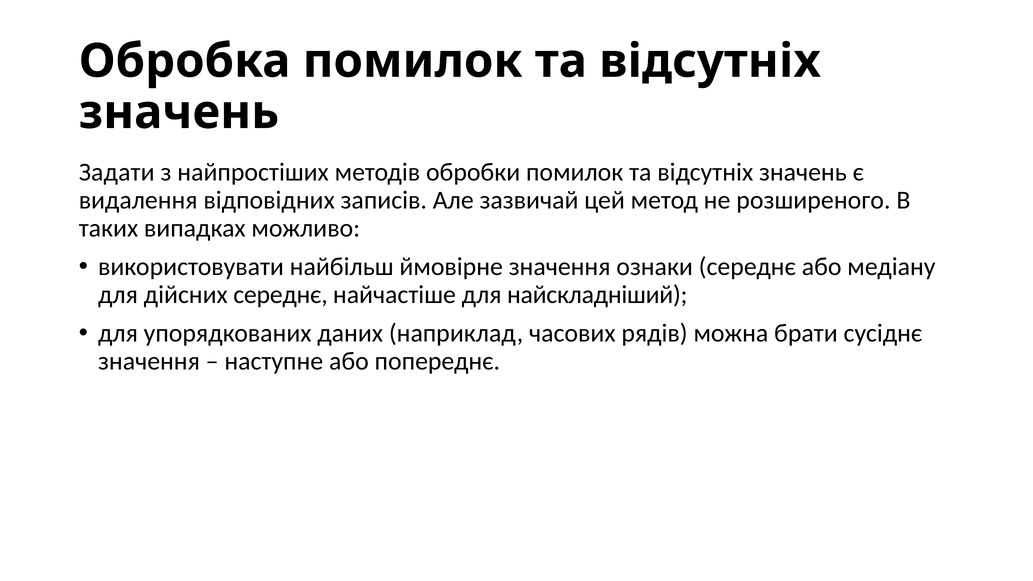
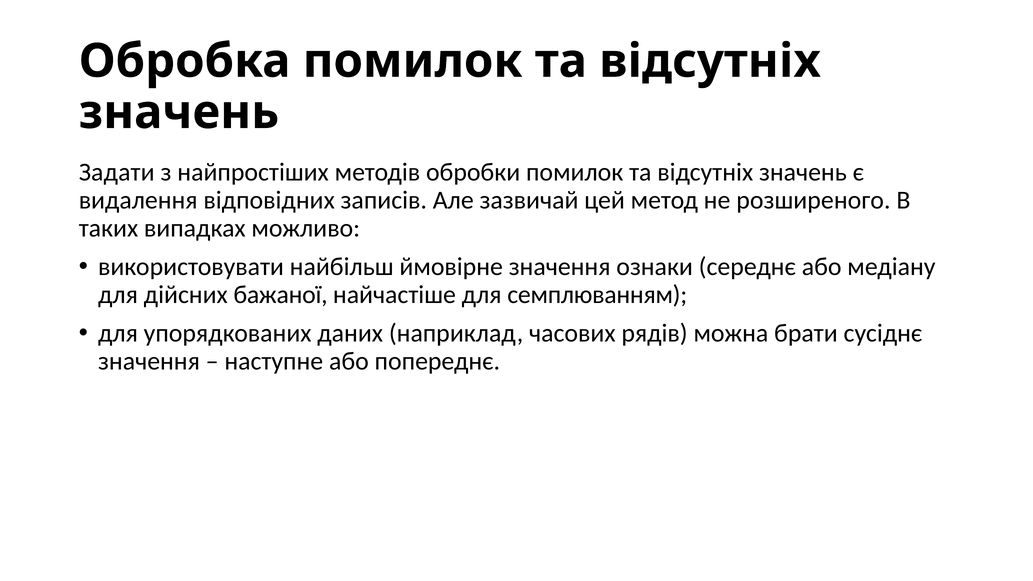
дійсних середнє: середнє -> бажаної (281, 295)
найскладніший: найскладніший -> семплюванням (597, 295)
